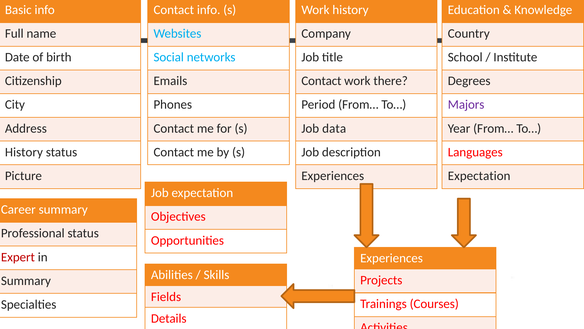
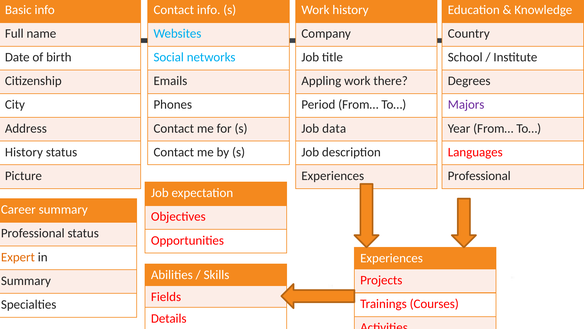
Contact: Contact -> Appling (321, 81)
Expectation: Expectation -> Professional (479, 176)
Expert colour: red -> orange (18, 257)
